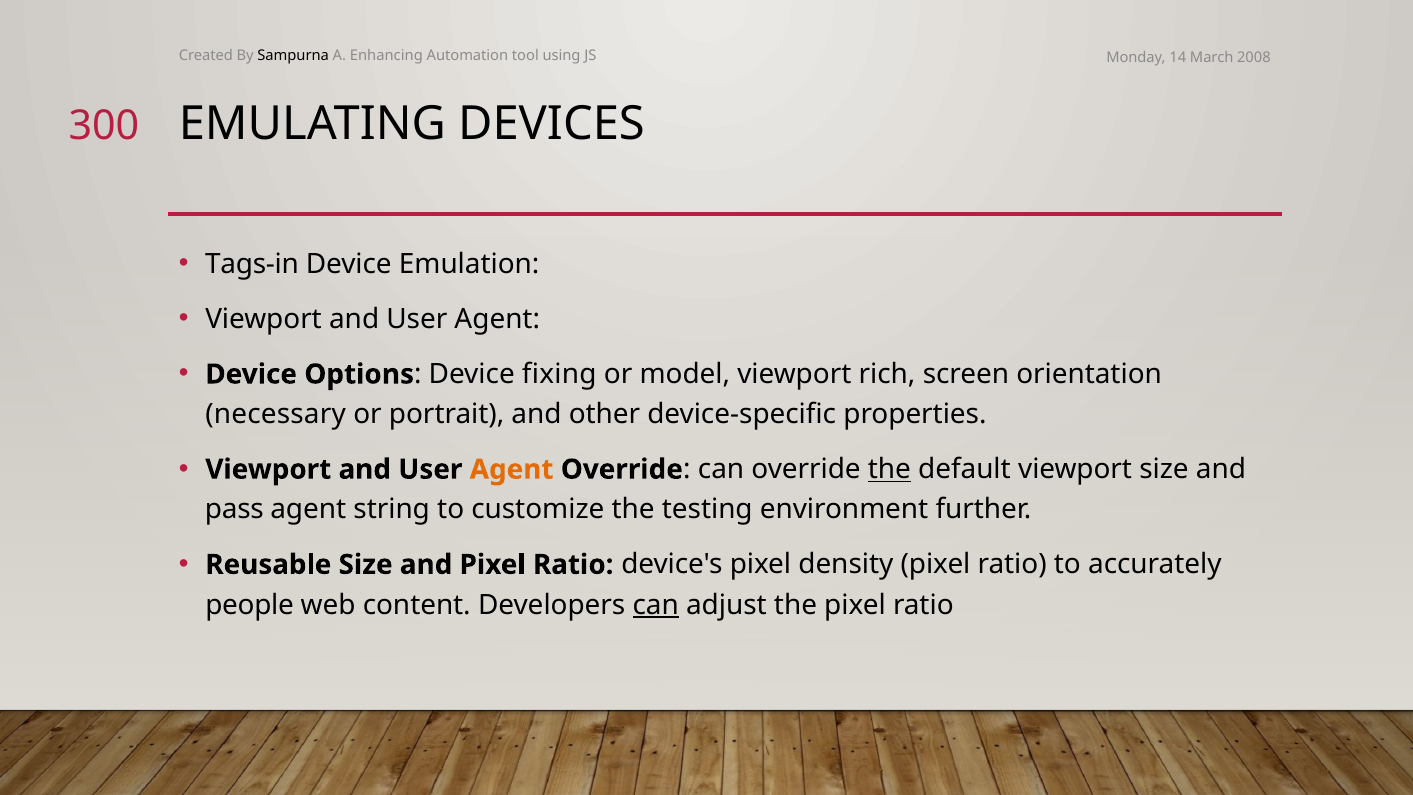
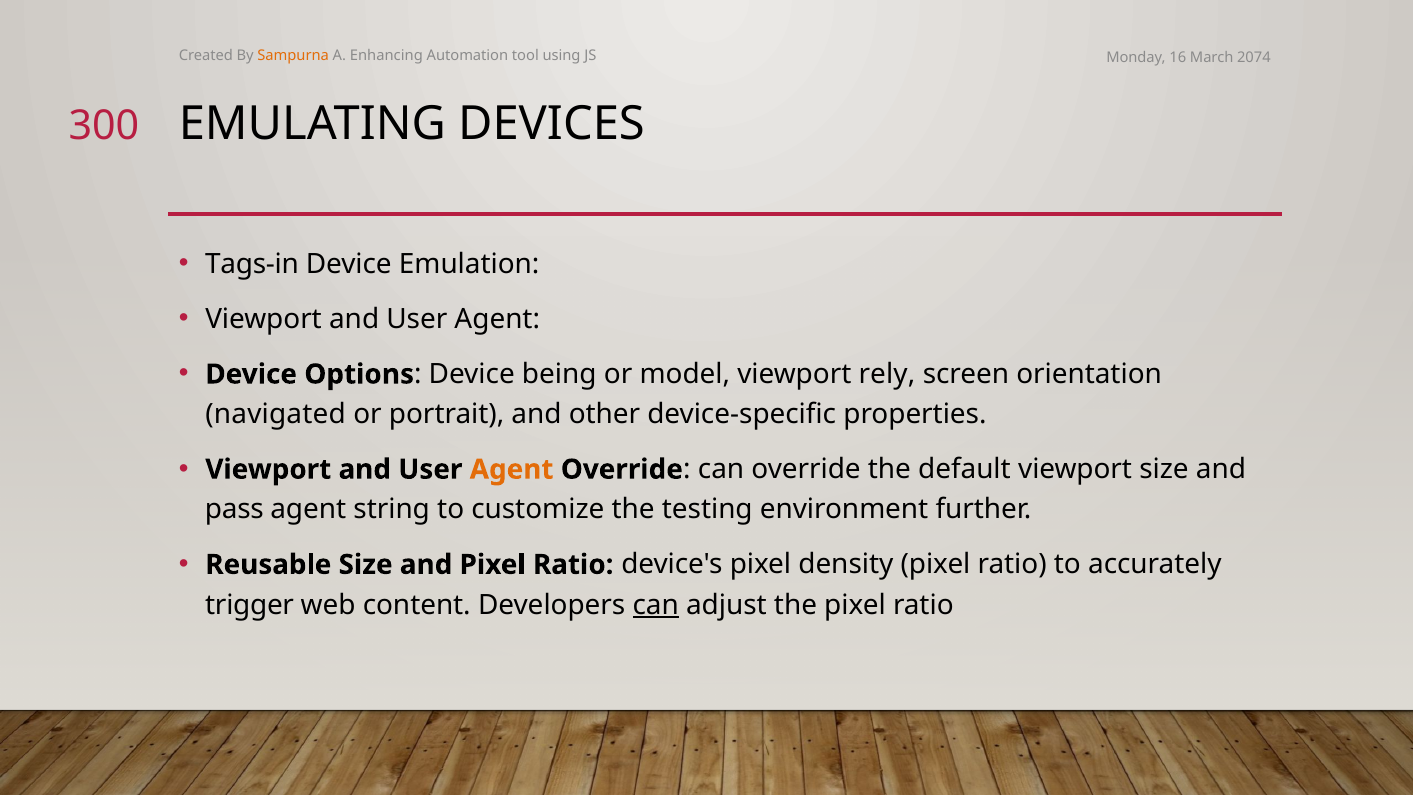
Sampurna colour: black -> orange (293, 56)
14: 14 -> 16 (1178, 57)
2008: 2008 -> 2074 (1254, 57)
fixing: fixing -> being (559, 374)
rich: rich -> rely (887, 374)
necessary: necessary -> navigated (276, 414)
the underline: present -> none (889, 469)
people: people -> trigger (250, 605)
